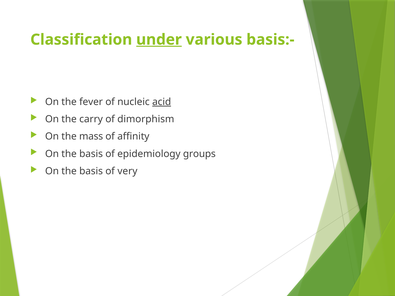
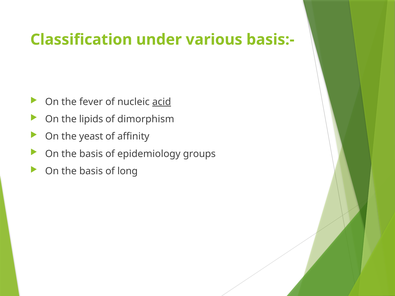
under underline: present -> none (159, 40)
carry: carry -> lipids (91, 119)
mass: mass -> yeast (91, 137)
very: very -> long (128, 171)
